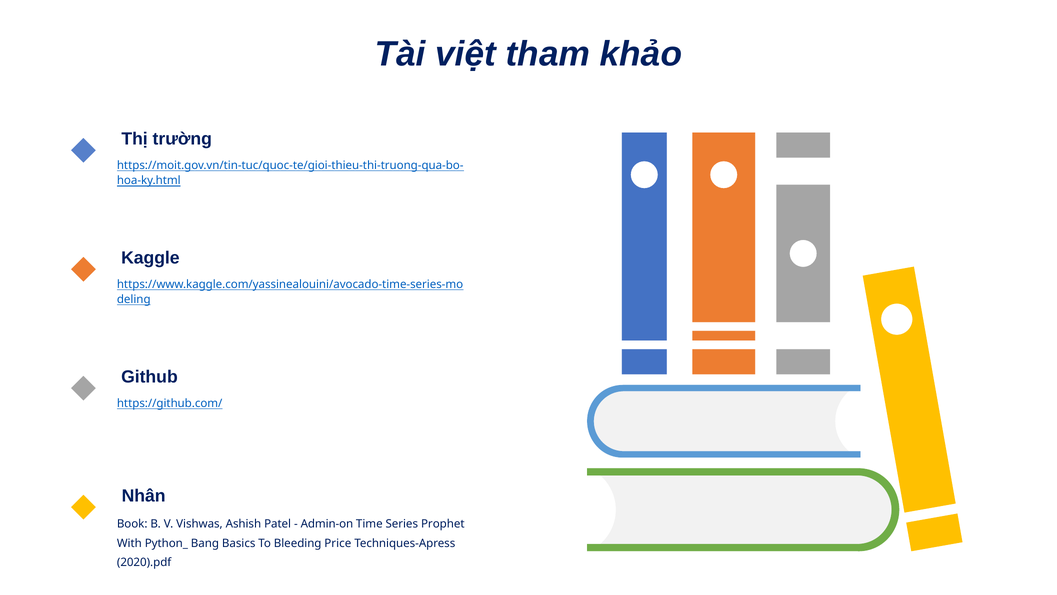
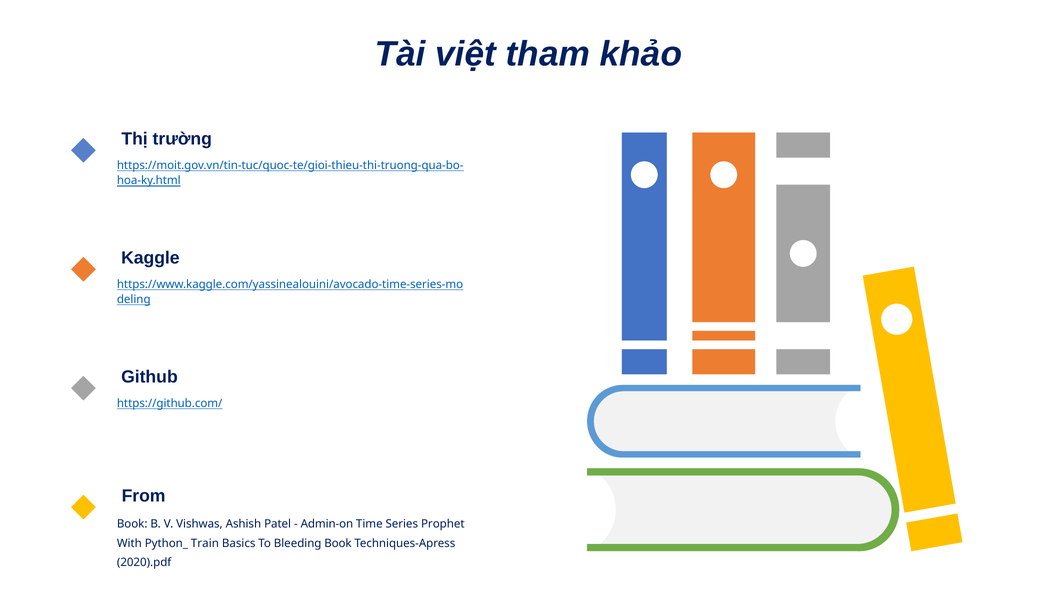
Nhân: Nhân -> From (144, 495)
Bang: Bang -> Train (205, 543)
Bleeding Price: Price -> Book (338, 543)
